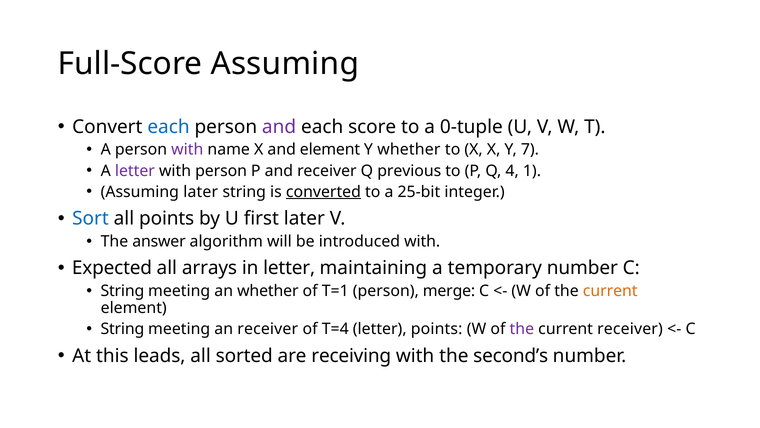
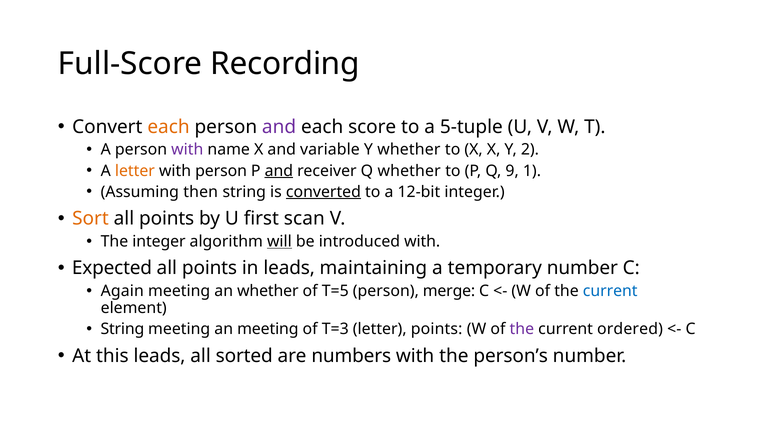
Full-Score Assuming: Assuming -> Recording (285, 64)
each colour: blue -> orange (169, 127)
0-tuple: 0-tuple -> 5-tuple (471, 127)
and element: element -> variable (330, 150)
7: 7 -> 2 (530, 150)
letter colour: purple -> orange (135, 171)
and underline: none -> present (279, 171)
Q previous: previous -> whether (409, 171)
4: 4 -> 9 (512, 171)
Assuming later: later -> then (201, 192)
25-bit: 25-bit -> 12-bit (419, 192)
Sort colour: blue -> orange (90, 218)
first later: later -> scan (304, 218)
The answer: answer -> integer (159, 241)
will underline: none -> present (279, 241)
arrays: arrays -> points (210, 268)
in letter: letter -> leads (289, 268)
String: String -> Again (122, 291)
T=1: T=1 -> T=5 (335, 291)
current colour: orange -> blue (610, 291)
an receiver: receiver -> meeting (268, 329)
T=4: T=4 -> T=3 (335, 329)
current receiver: receiver -> ordered (630, 329)
receiving: receiving -> numbers (351, 355)
second’s: second’s -> person’s (511, 355)
